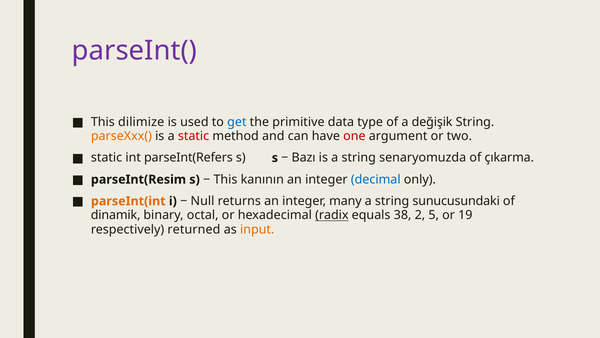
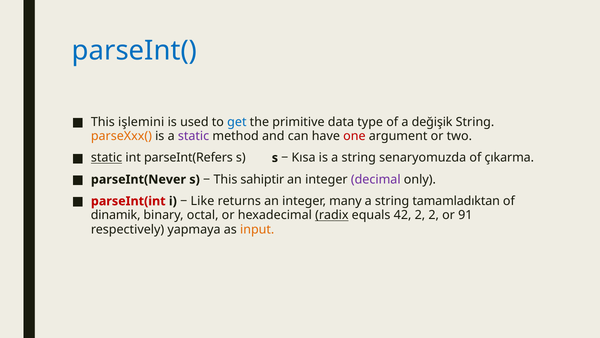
parseInt( colour: purple -> blue (135, 50)
dilimize: dilimize -> işlemini (141, 122)
static colour: red -> purple (194, 136)
static underline: none -> present (107, 158)
Bazı: Bazı -> Kısa (304, 158)
parseInt(Resim: parseInt(Resim -> parseInt(Never (138, 179)
kanının: kanının -> sahiptir (262, 179)
decimal colour: blue -> purple (376, 179)
parseInt(int colour: orange -> red (128, 201)
Null: Null -> Like (202, 201)
sunucusundaki: sunucusundaki -> tamamladıktan (456, 201)
38: 38 -> 42 (403, 215)
2 5: 5 -> 2 (434, 215)
19: 19 -> 91 (465, 215)
returned: returned -> yapmaya (194, 229)
